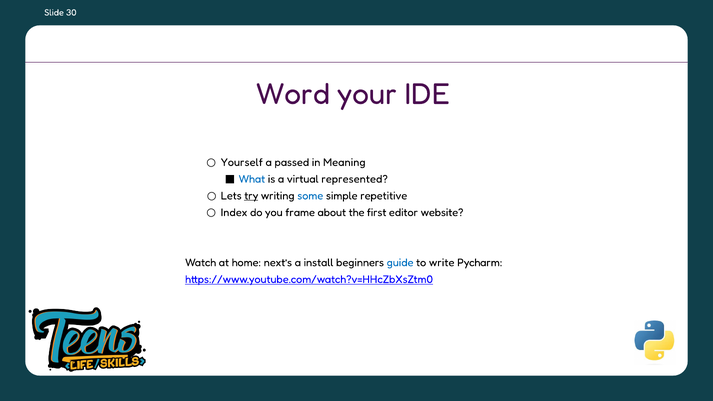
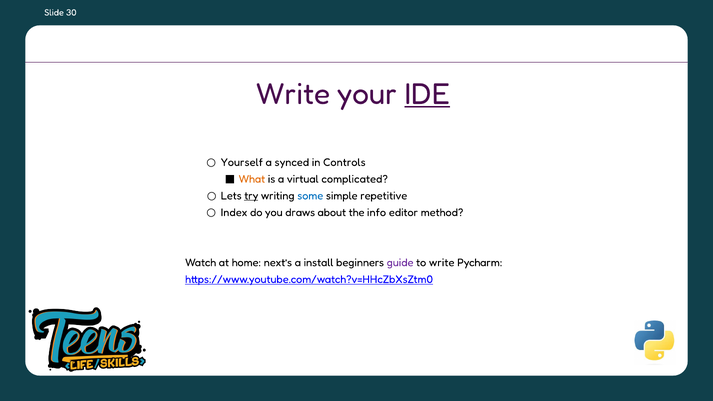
Word: Word -> Write (293, 94)
IDE underline: none -> present (427, 94)
passed: passed -> synced (292, 162)
Meaning: Meaning -> Controls (344, 162)
What colour: blue -> orange (252, 179)
represented: represented -> complicated (355, 179)
frame: frame -> draws (300, 212)
first: first -> info (376, 212)
website: website -> method (442, 212)
guide colour: blue -> purple (400, 263)
